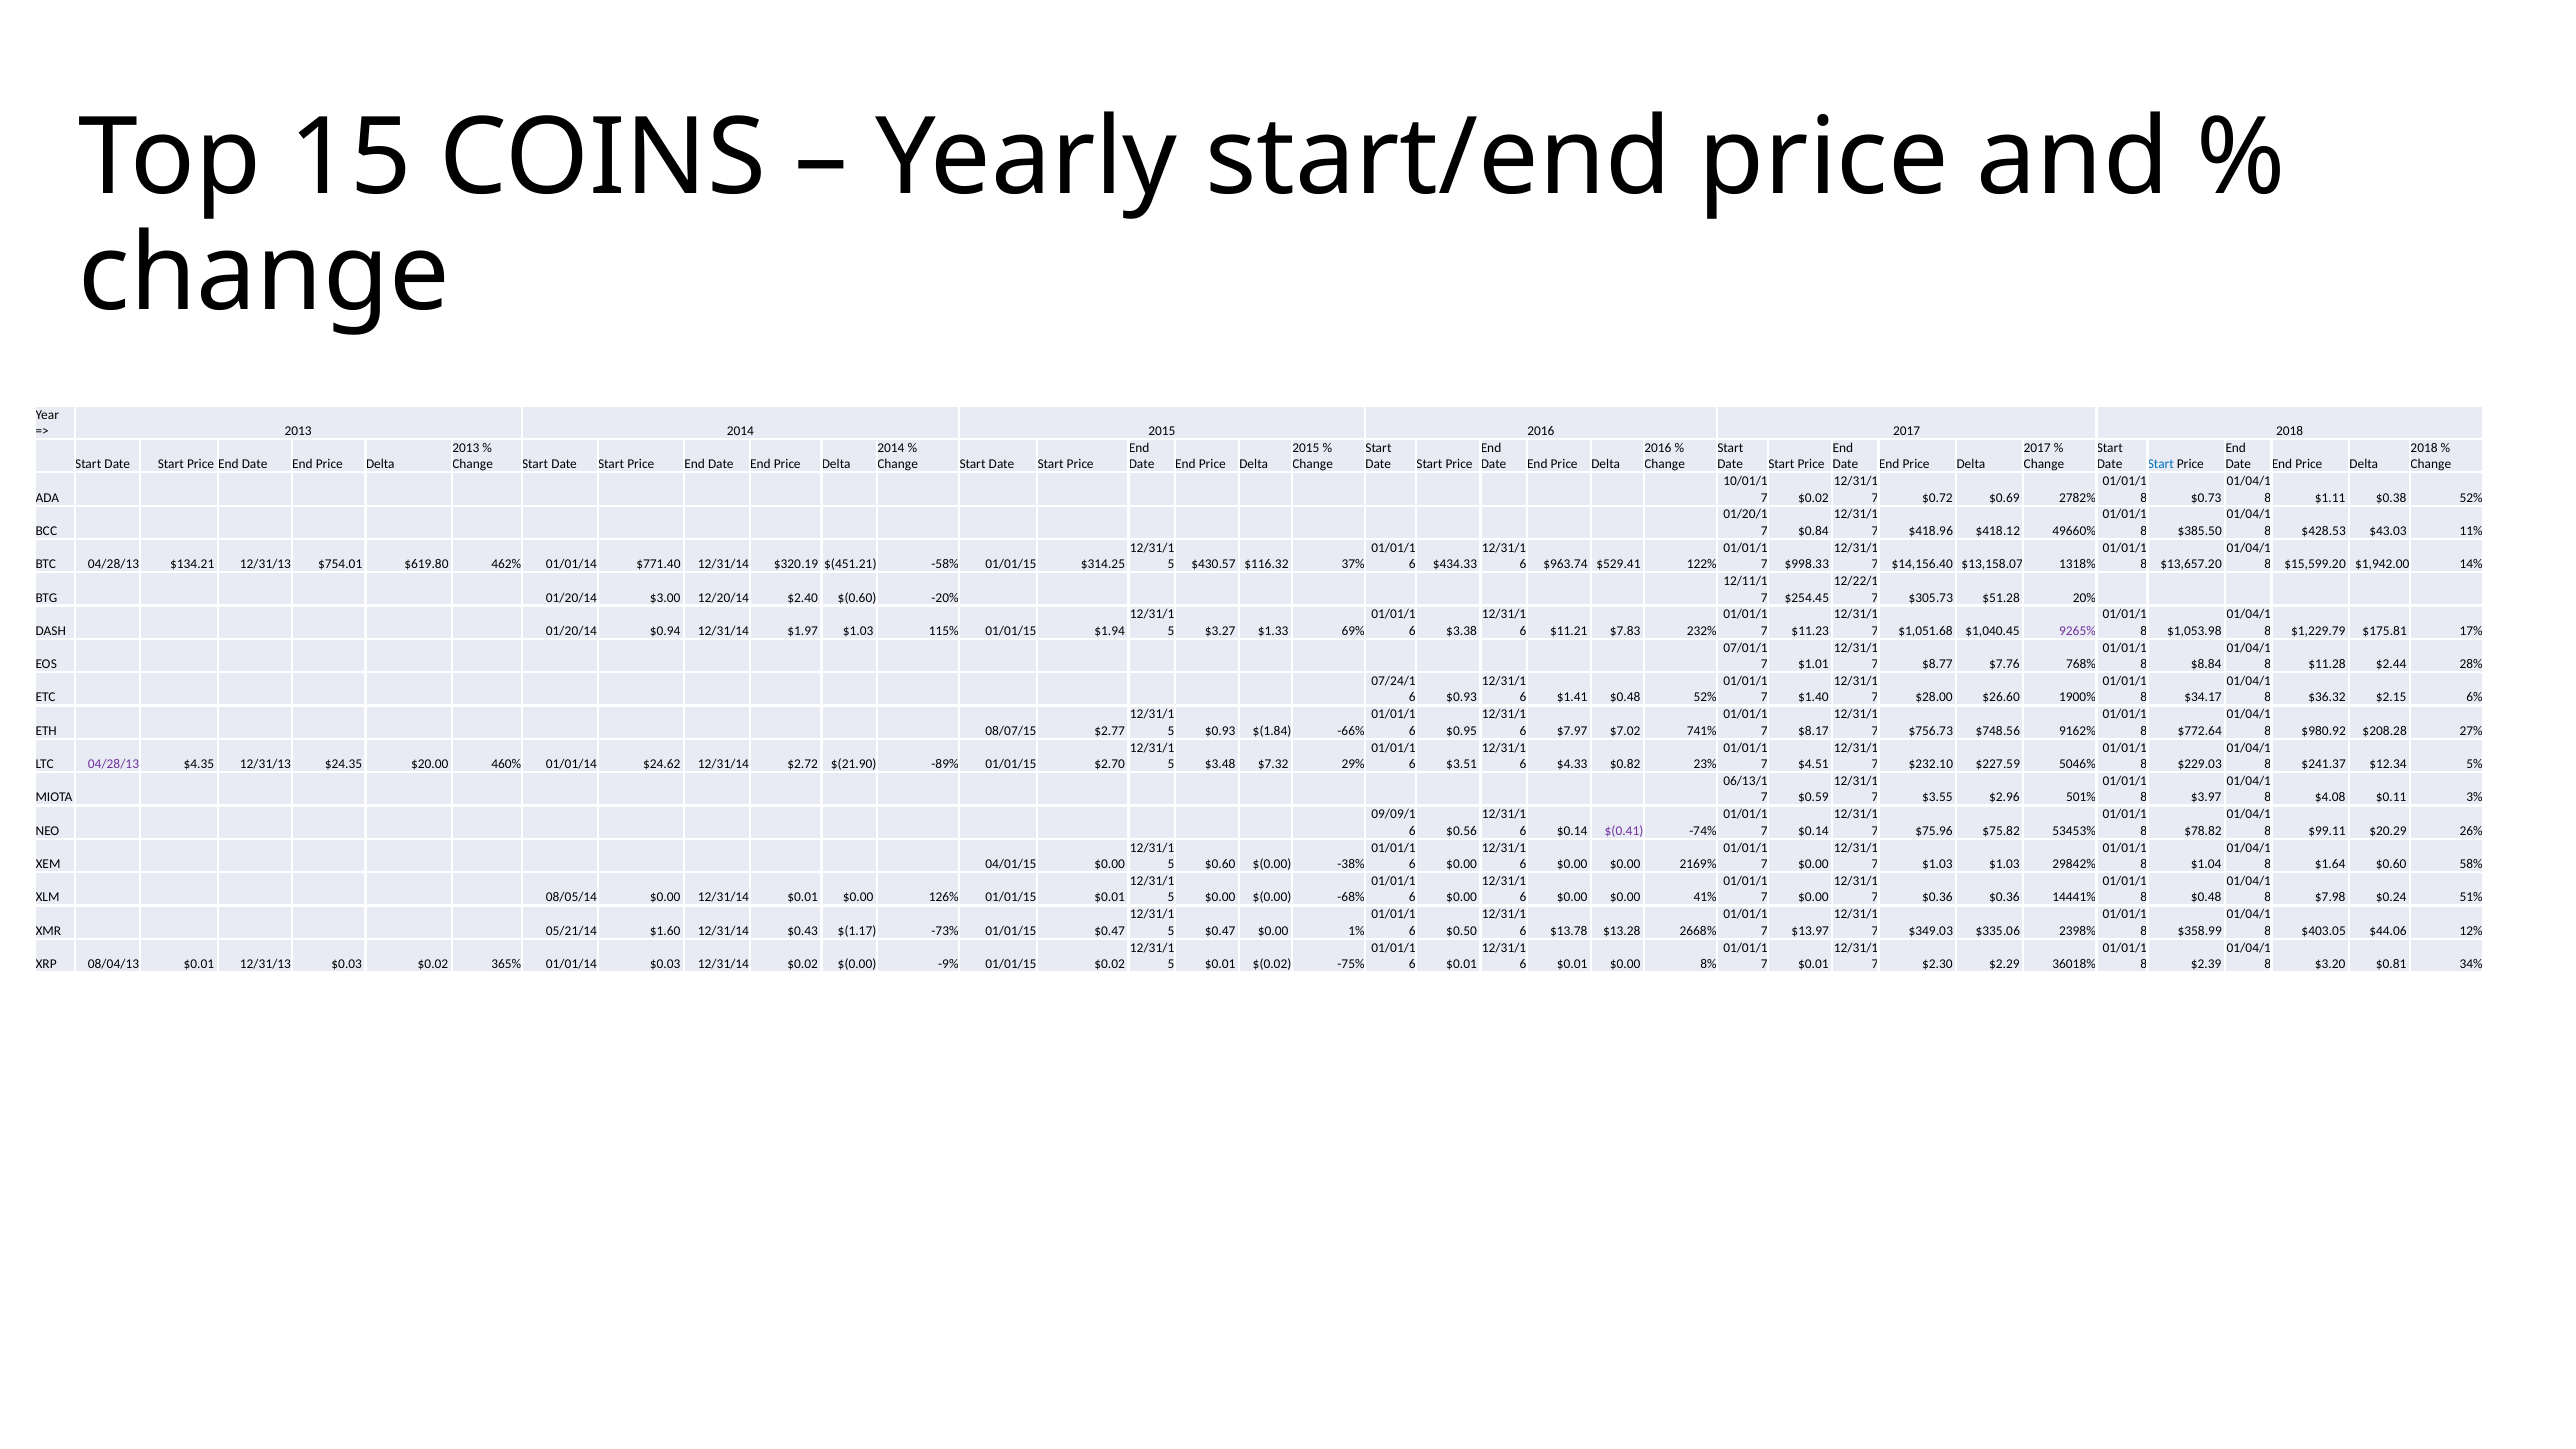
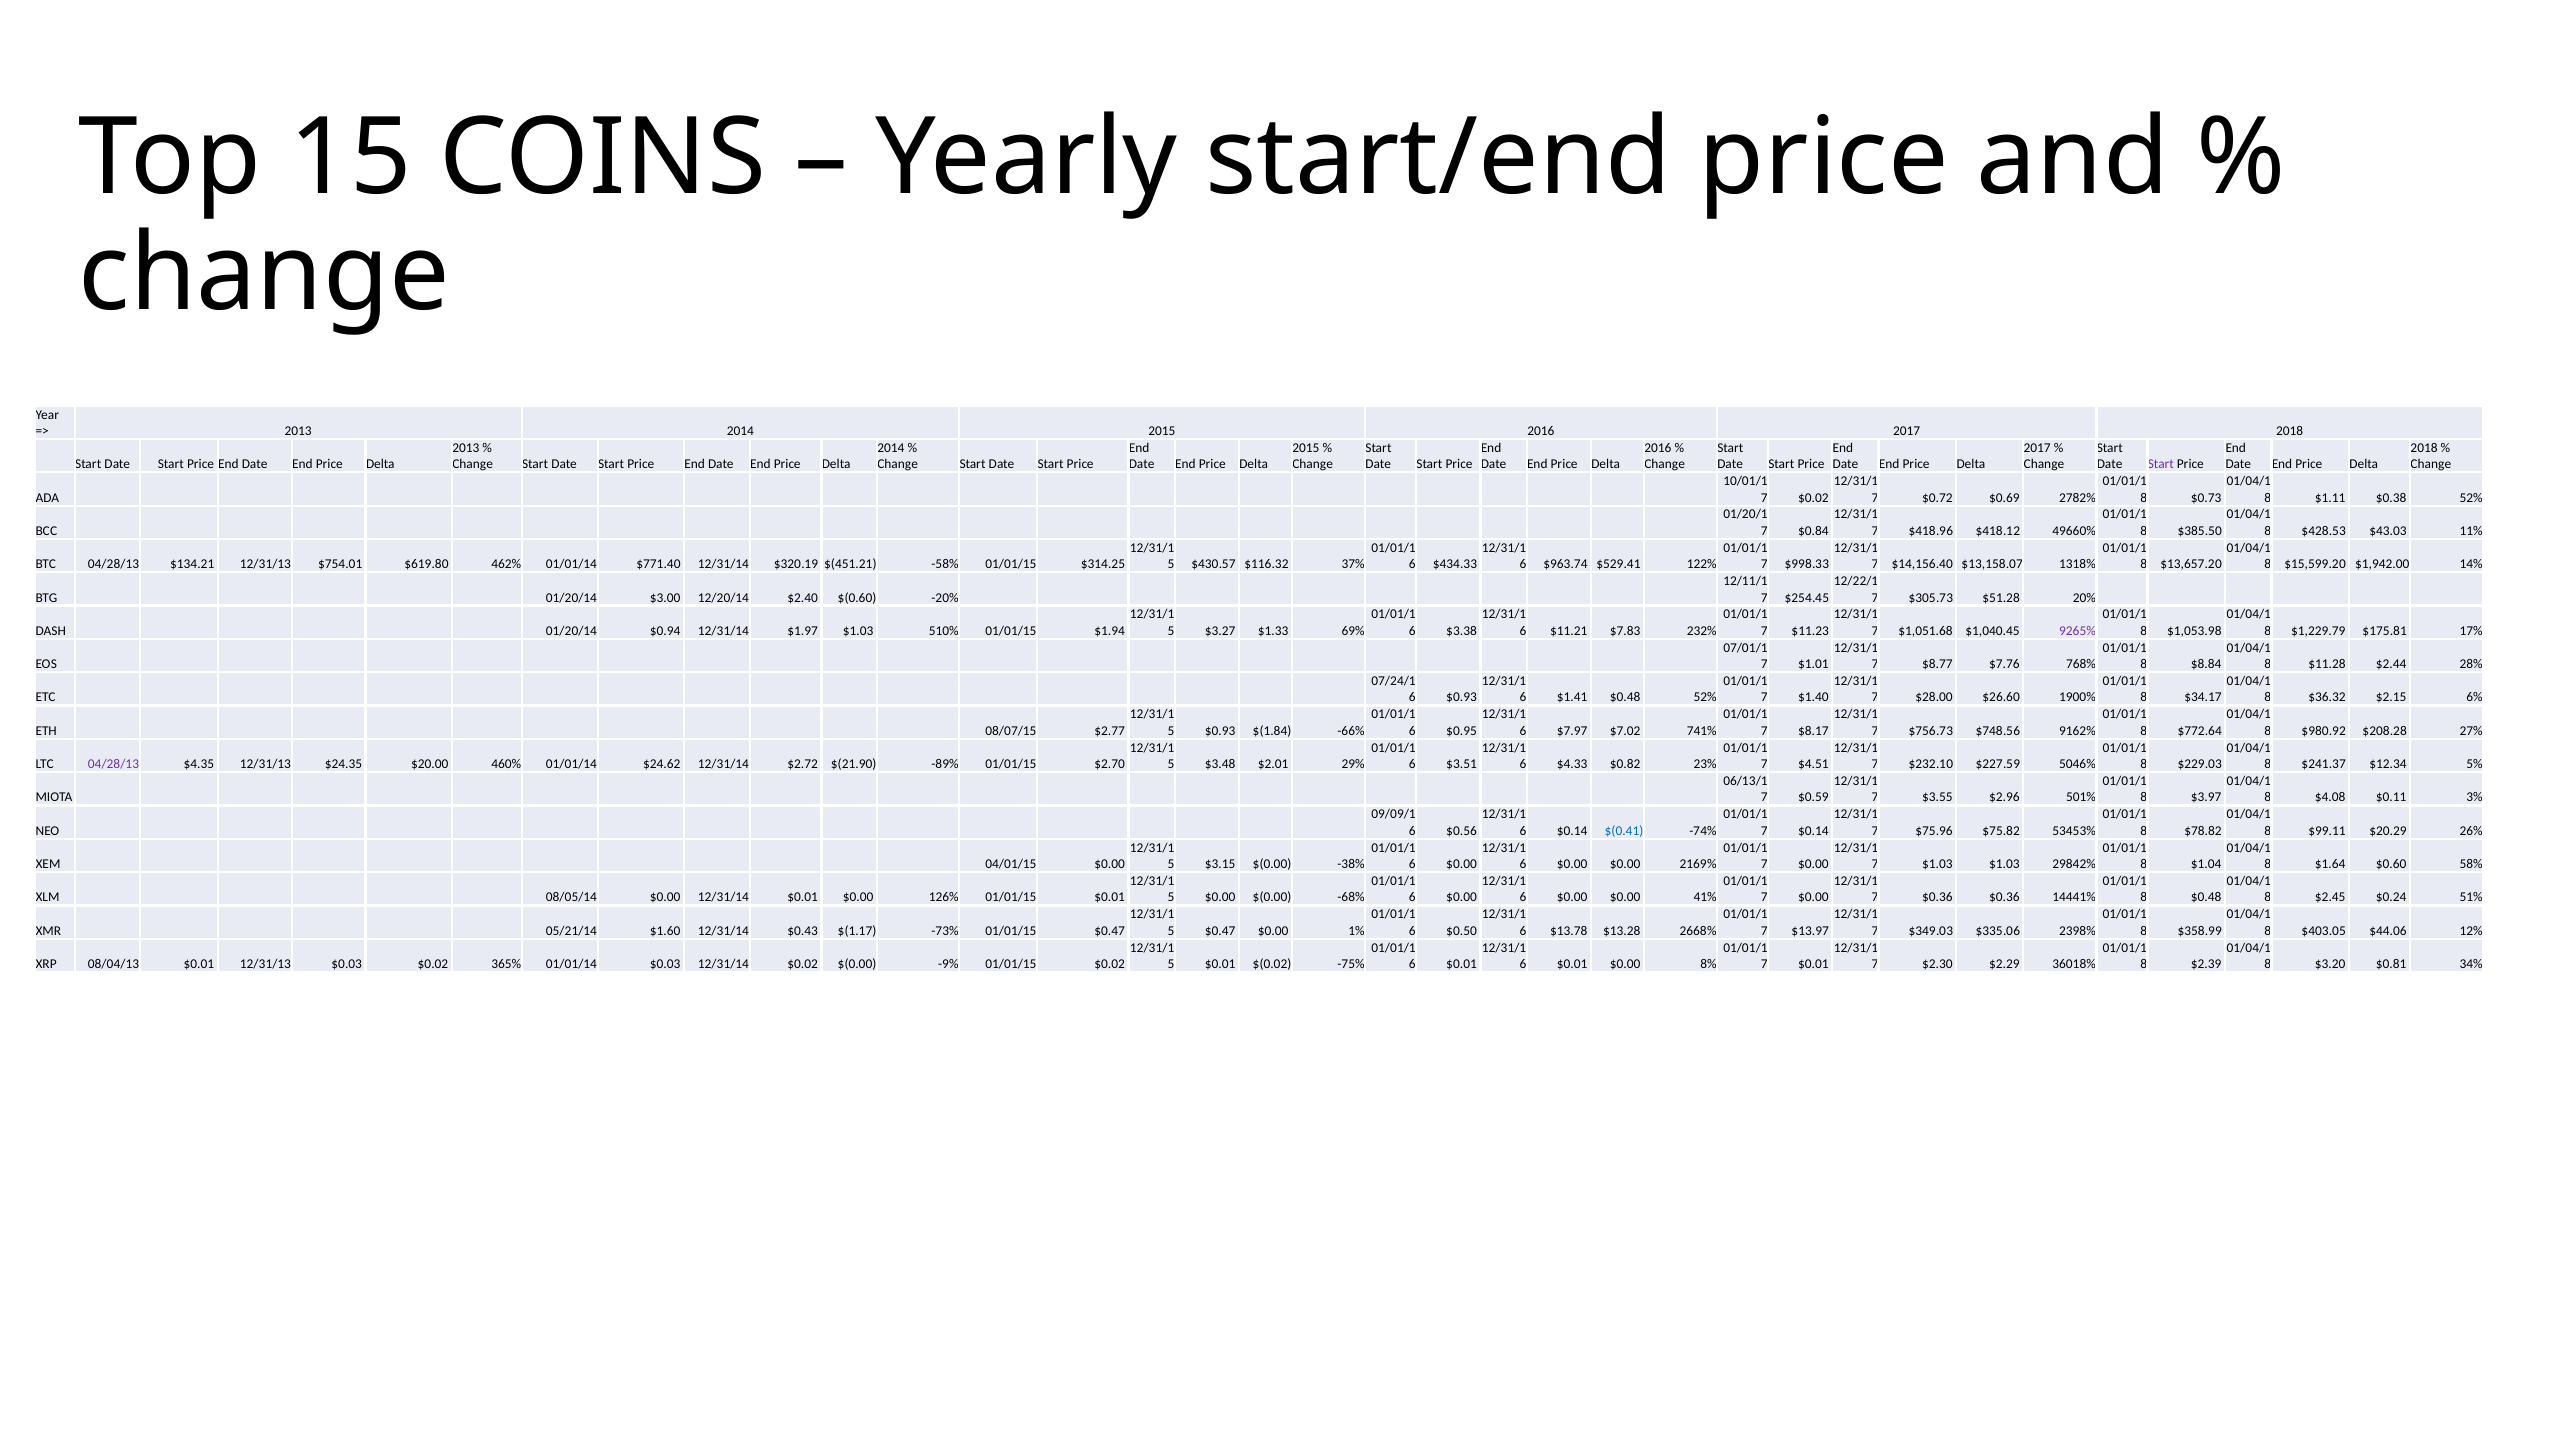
Start colour: blue -> purple (2161, 464)
115%: 115% -> 510% (944, 631)
$7.32: $7.32 -> $2.01 (1273, 764)
$(0.41 colour: purple -> blue (1624, 831)
$0.60: $0.60 -> $3.15 (1220, 864)
$7.98: $7.98 -> $2.45 (2330, 897)
